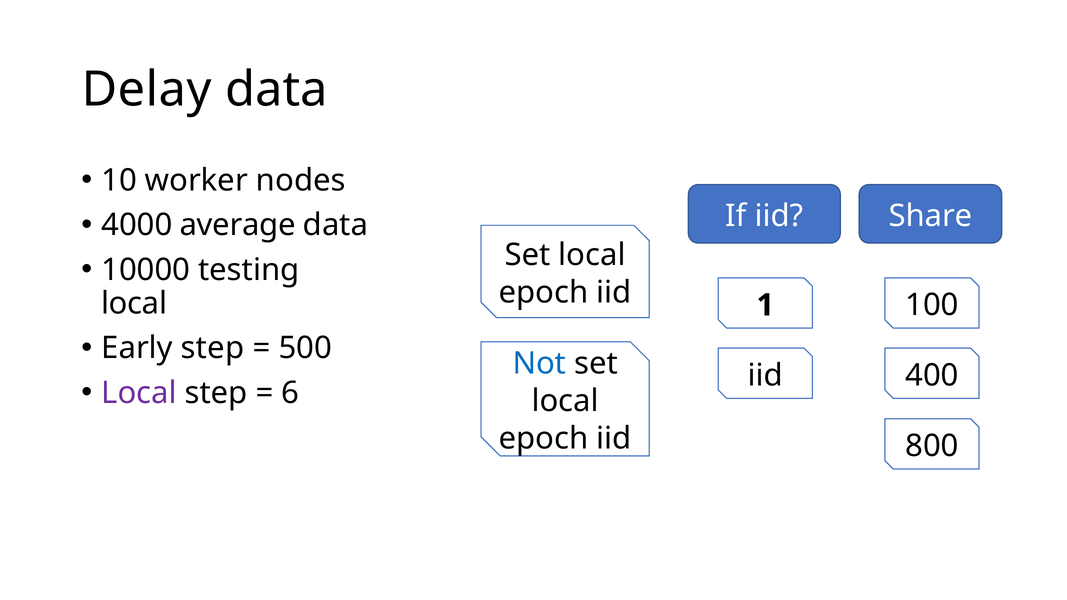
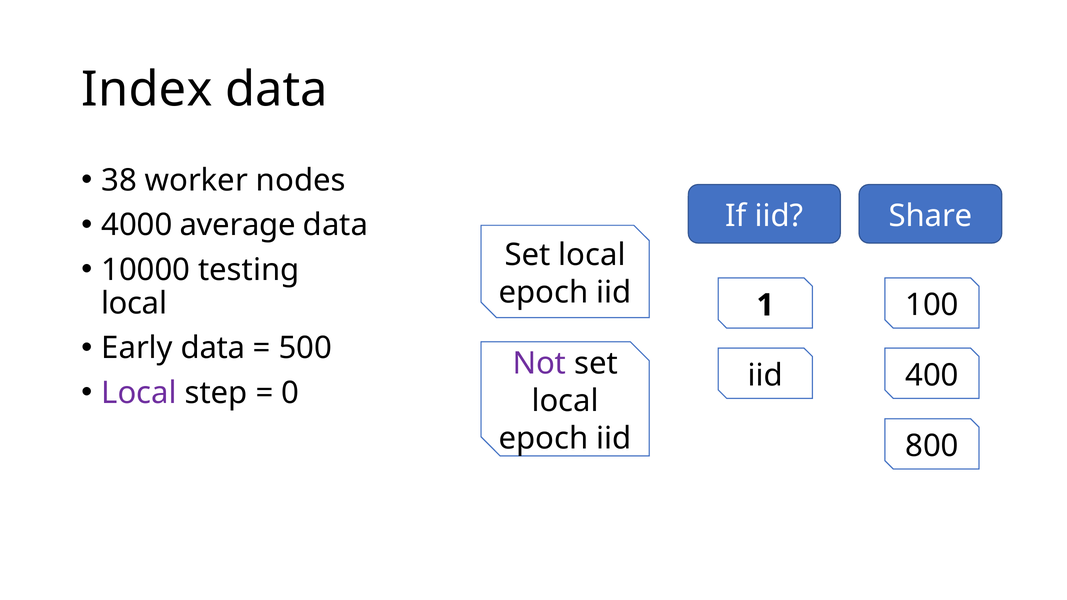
Delay: Delay -> Index (147, 90)
10: 10 -> 38 (119, 180)
Early step: step -> data (213, 348)
Not colour: blue -> purple (539, 364)
6: 6 -> 0 (290, 393)
